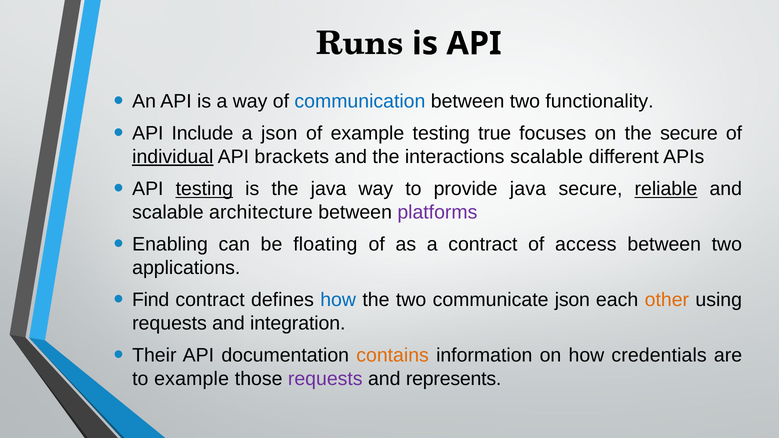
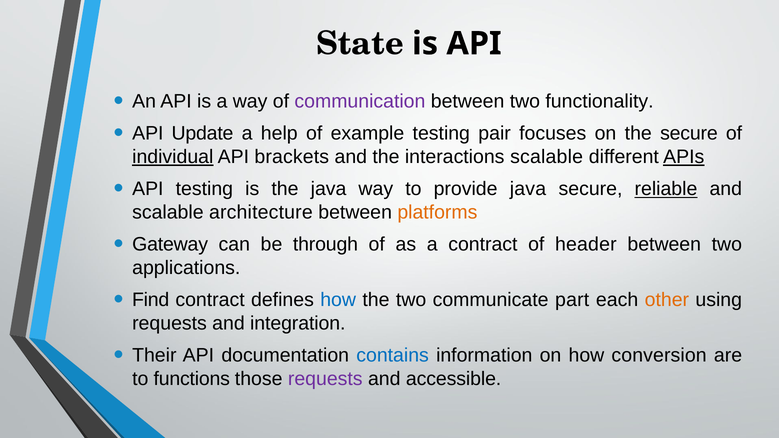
Runs: Runs -> State (360, 44)
communication colour: blue -> purple (360, 101)
Include: Include -> Update (202, 134)
a json: json -> help (279, 134)
true: true -> pair (495, 134)
APIs underline: none -> present (684, 157)
testing underline: present -> none (204, 189)
platforms colour: purple -> orange (437, 212)
Enabling: Enabling -> Gateway (170, 245)
floating: floating -> through (326, 245)
access: access -> header (586, 245)
communicate json: json -> part (572, 300)
contains colour: orange -> blue (393, 356)
credentials: credentials -> conversion (659, 356)
to example: example -> functions (192, 379)
represents: represents -> accessible (454, 379)
